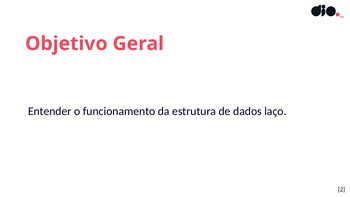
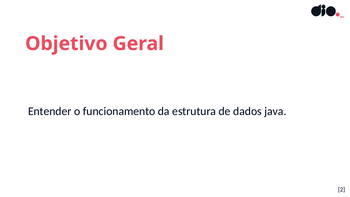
laço: laço -> java (275, 111)
